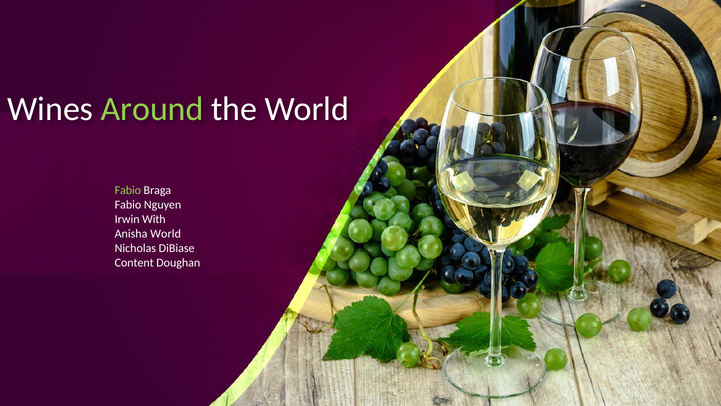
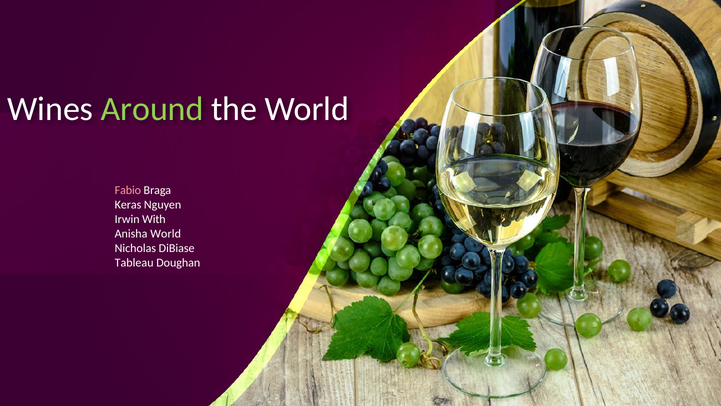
Fabio colour: light green -> pink (128, 190)
Fabio: Fabio -> Keras (128, 205)
Content: Content -> Tableau (134, 262)
